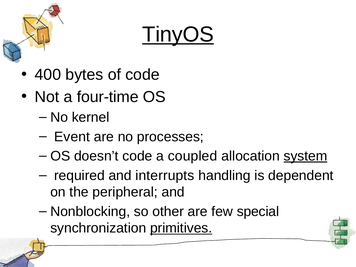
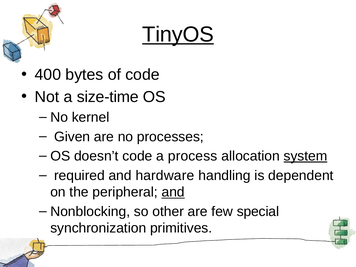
four-time: four-time -> size-time (108, 97)
Event: Event -> Given (72, 137)
coupled: coupled -> process (193, 156)
interrupts: interrupts -> hardware (165, 175)
and underline: none -> present (173, 192)
primitives underline: present -> none (181, 228)
